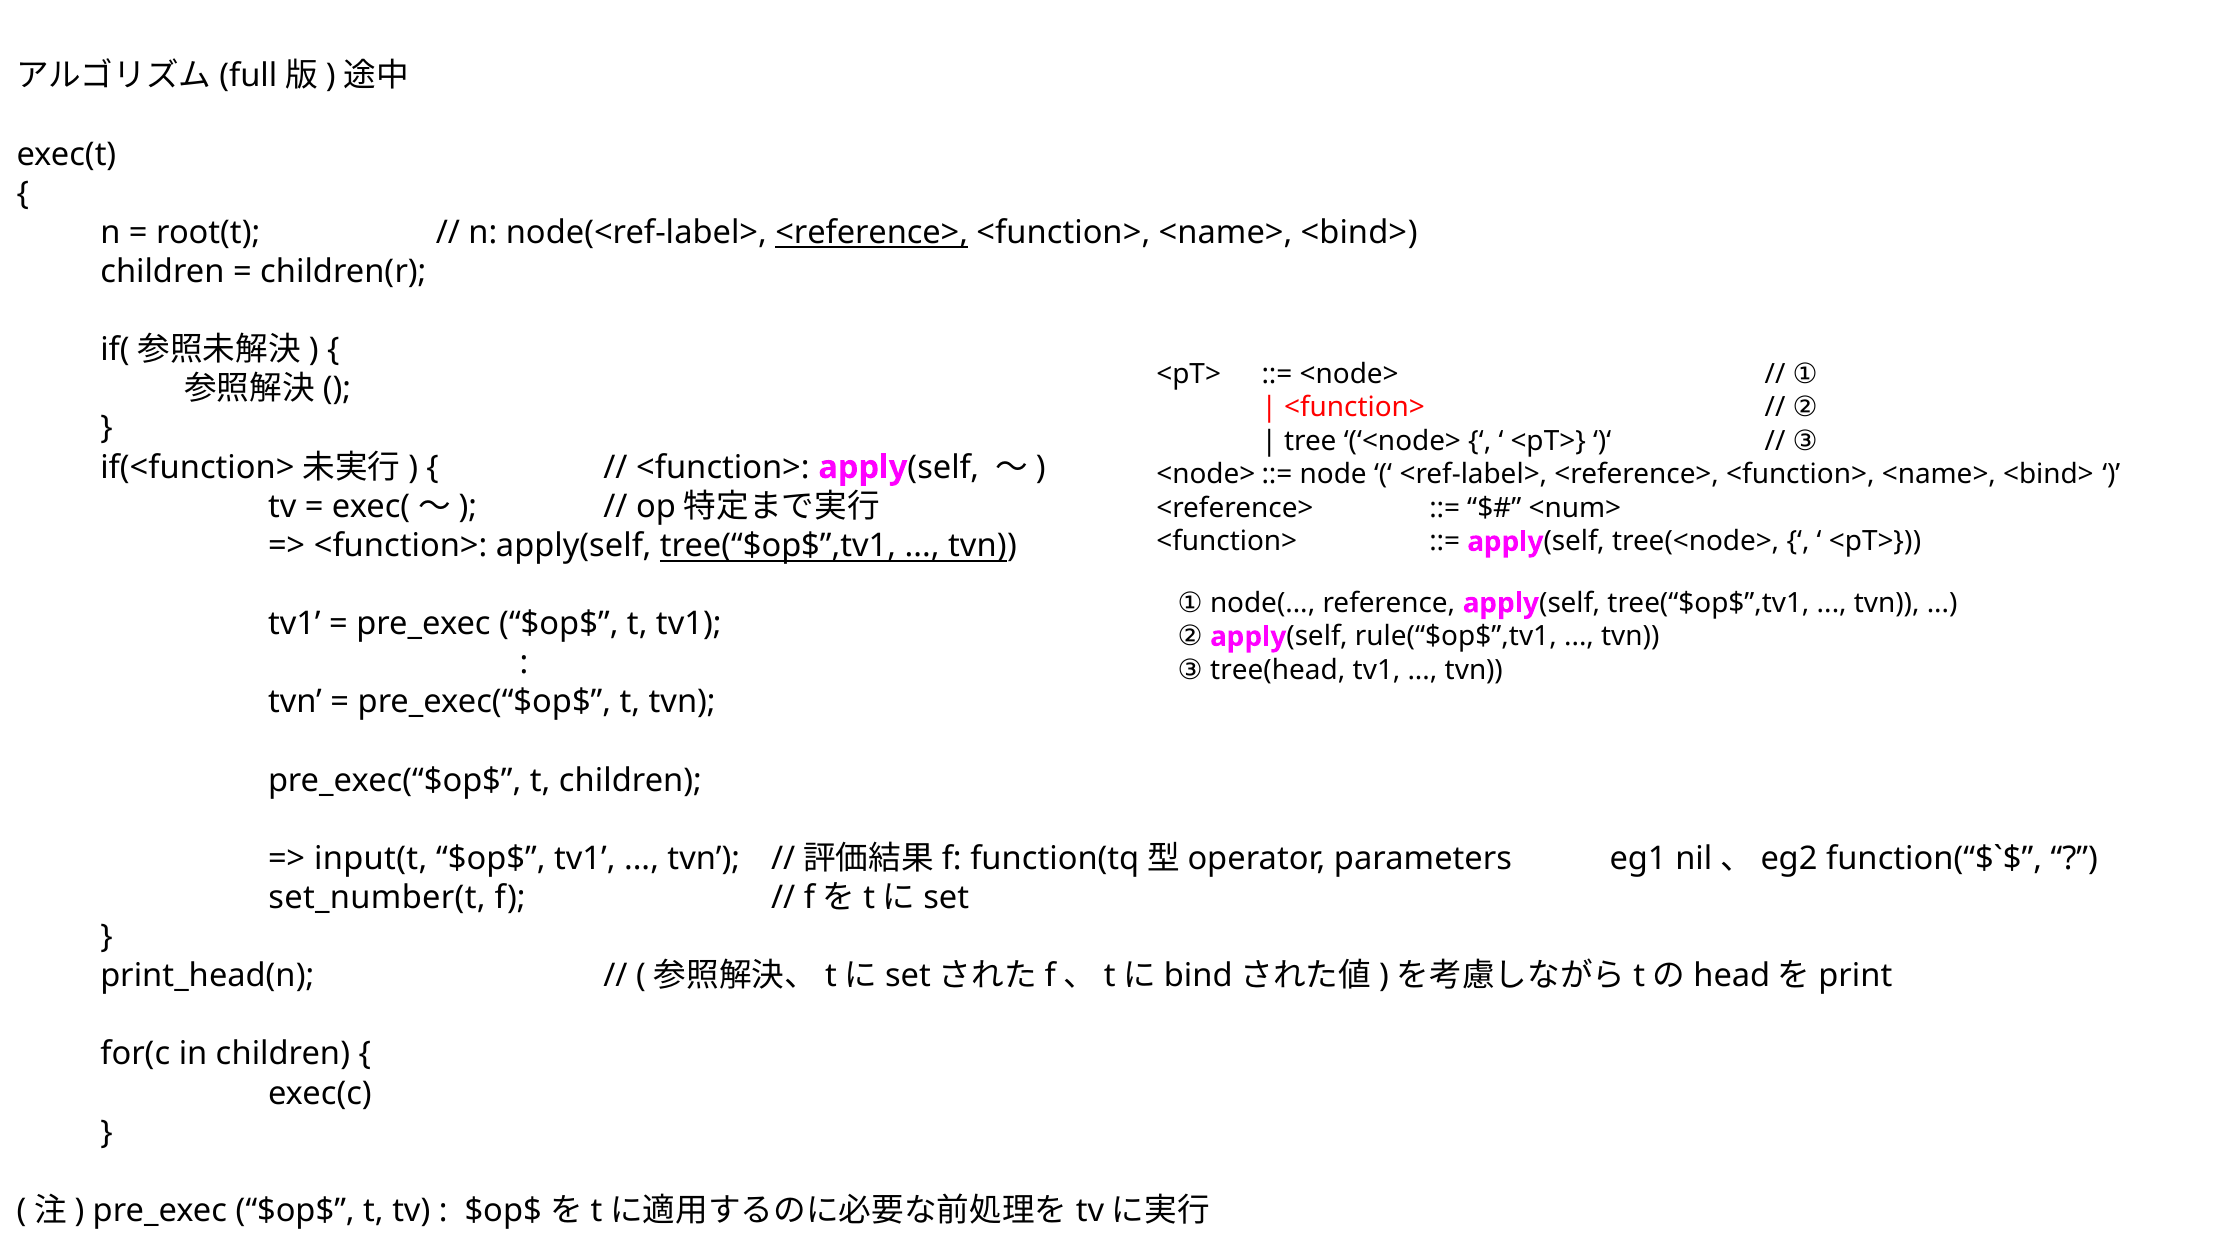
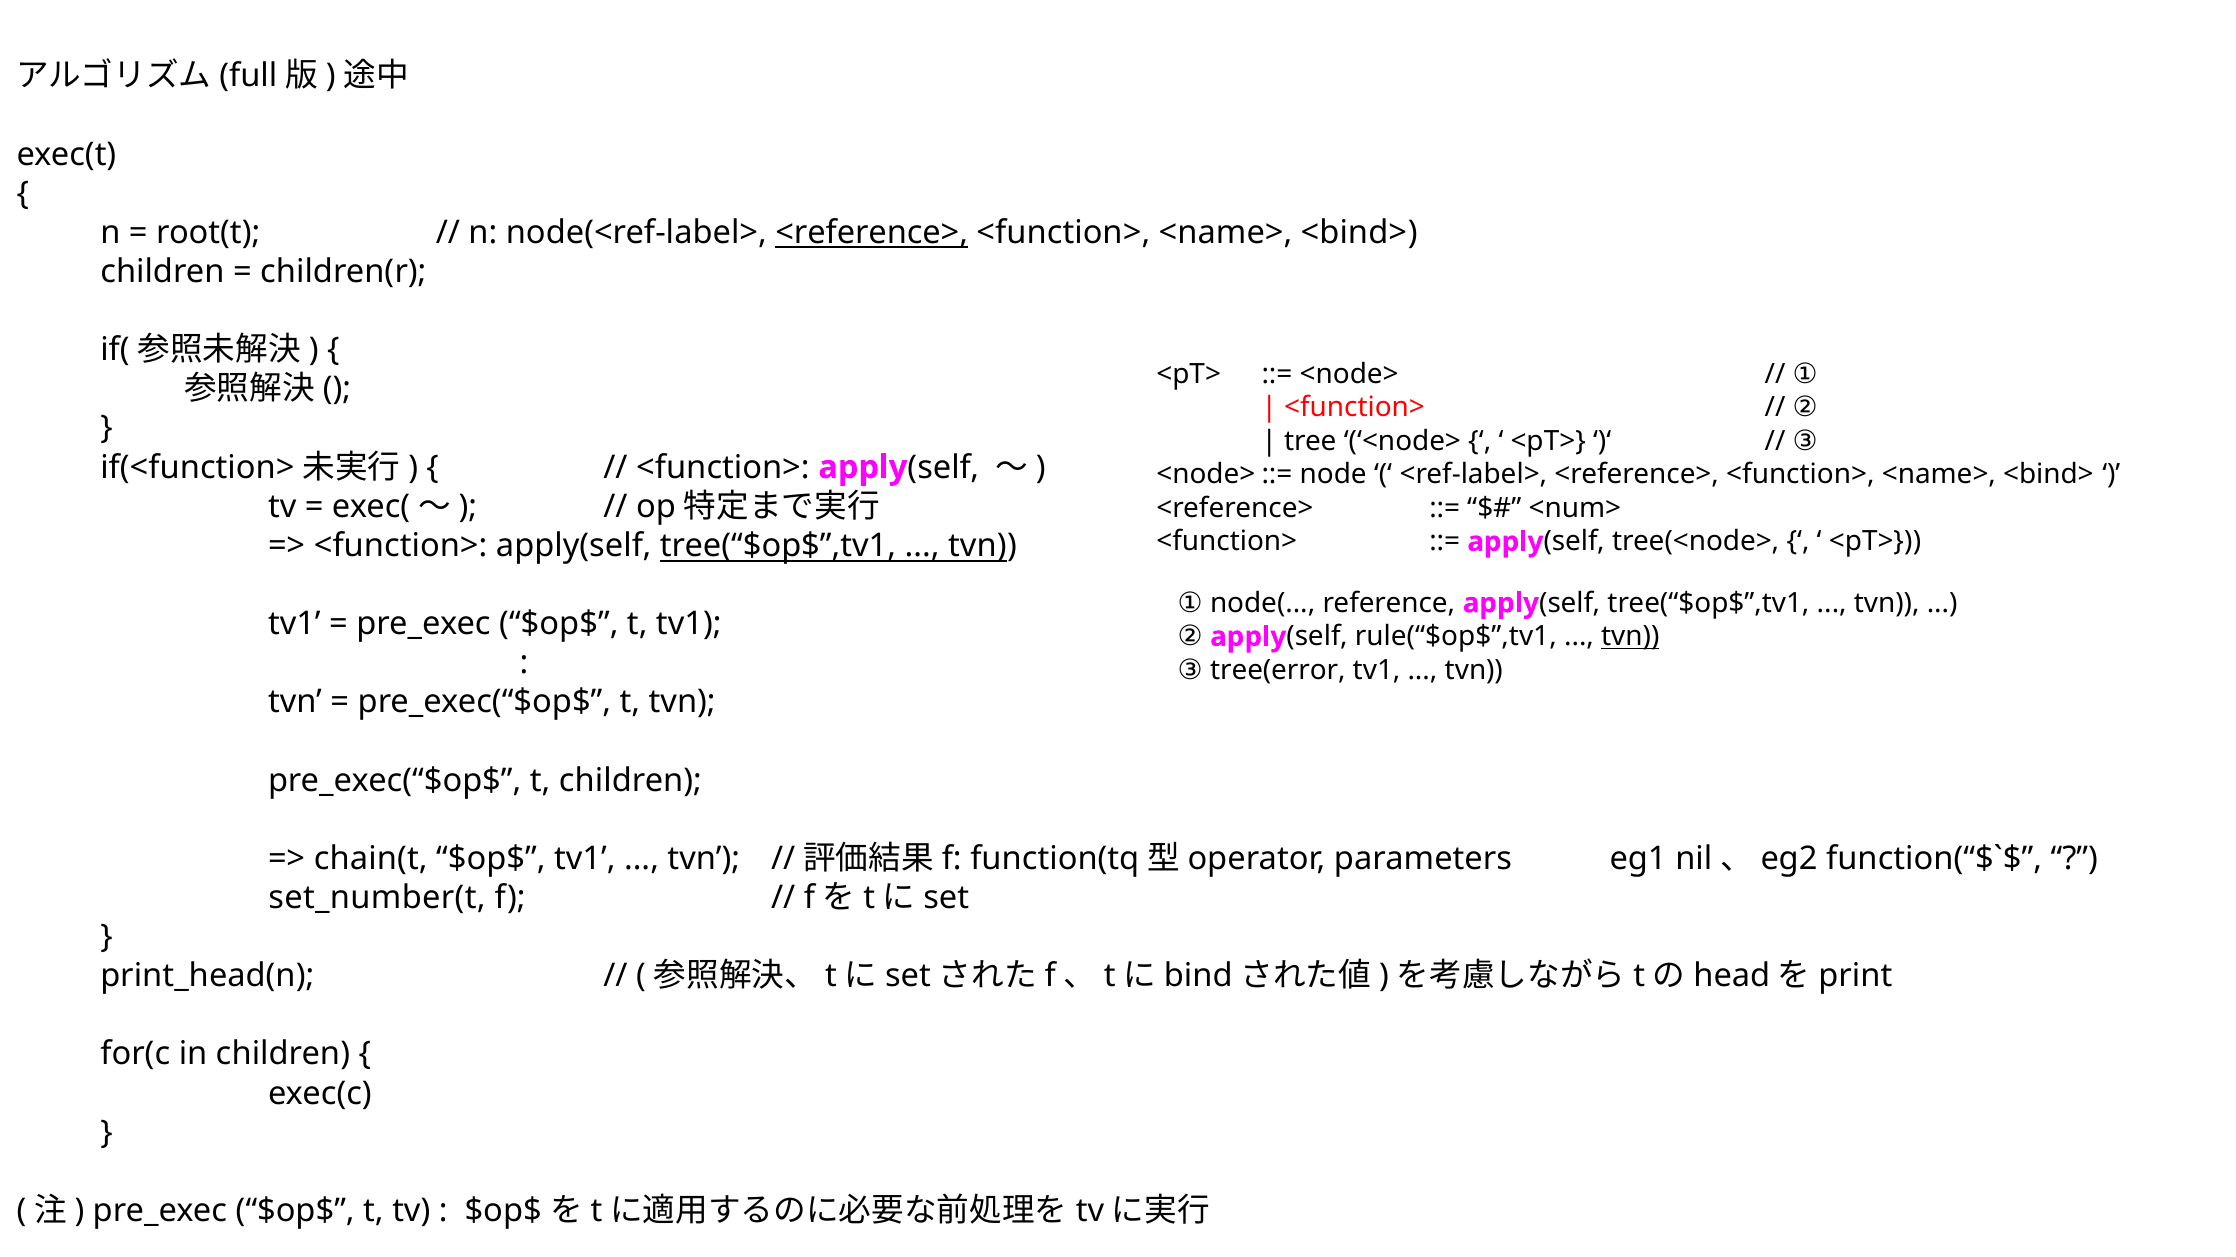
tvn underline: none -> present (1630, 637)
tree(head: tree(head -> tree(error (1278, 671)
input(t: input(t -> chain(t (371, 859)
